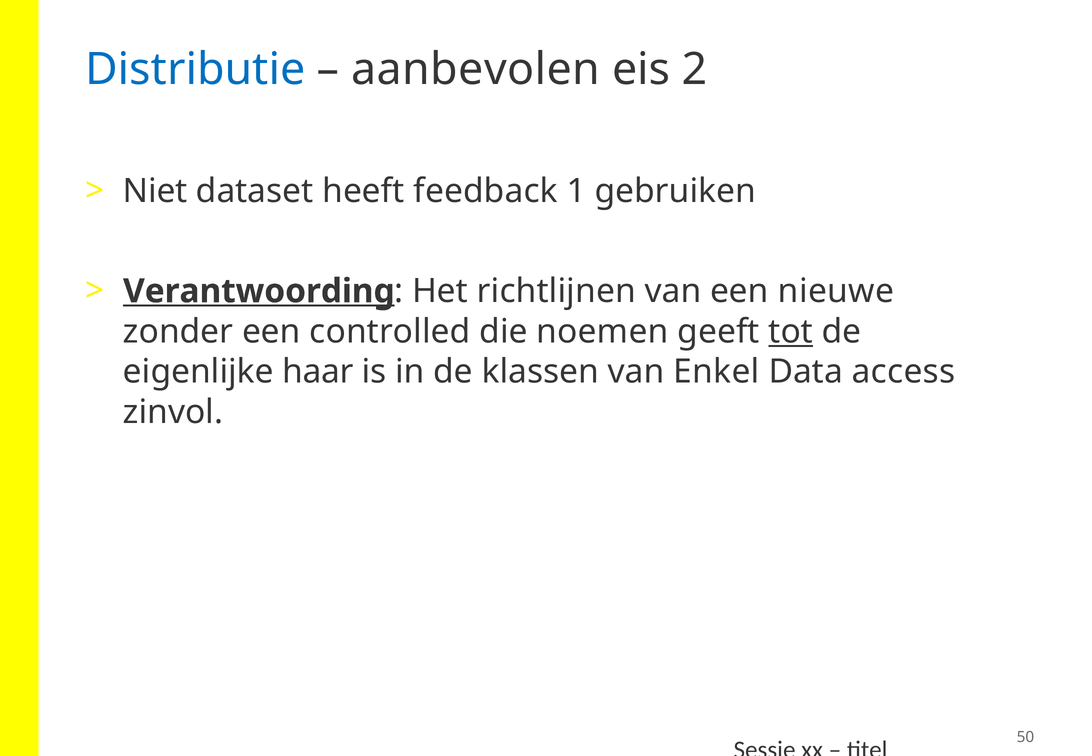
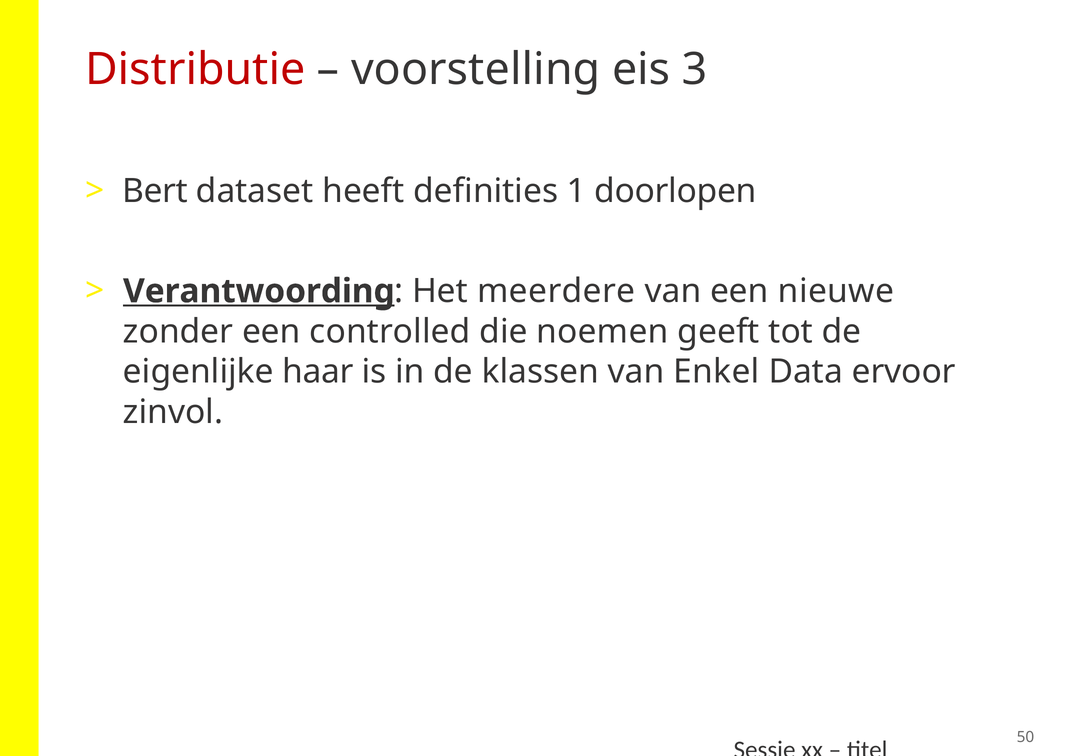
Distributie colour: blue -> red (195, 69)
aanbevolen: aanbevolen -> voorstelling (476, 69)
2: 2 -> 3 (695, 69)
Niet: Niet -> Bert (155, 191)
feedback: feedback -> definities (486, 191)
gebruiken: gebruiken -> doorlopen (675, 191)
richtlijnen: richtlijnen -> meerdere (556, 291)
tot underline: present -> none (791, 332)
access: access -> ervoor (904, 372)
